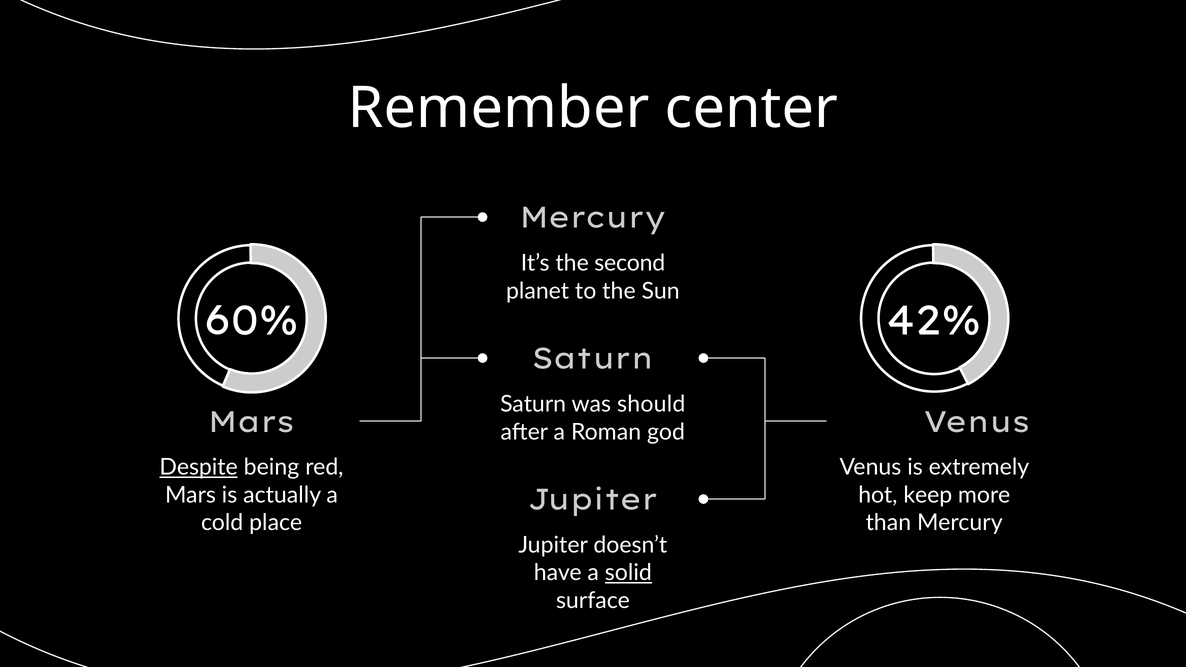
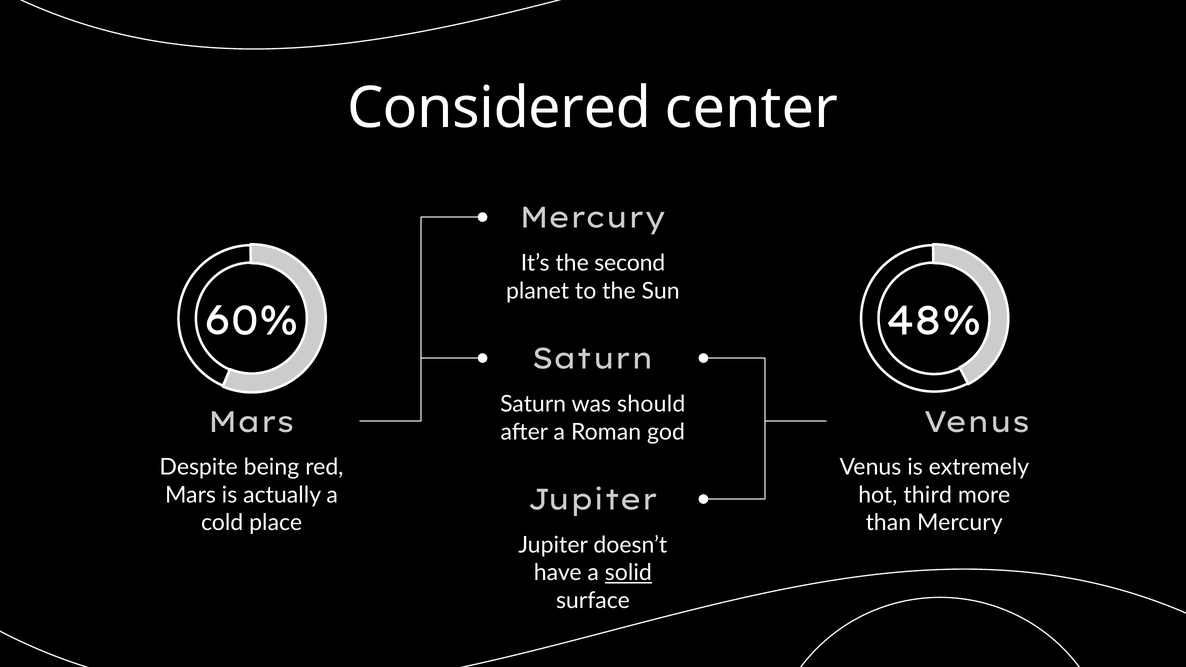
Remember: Remember -> Considered (499, 108)
42%: 42% -> 48% (934, 321)
Despite underline: present -> none (199, 467)
keep: keep -> third (928, 495)
